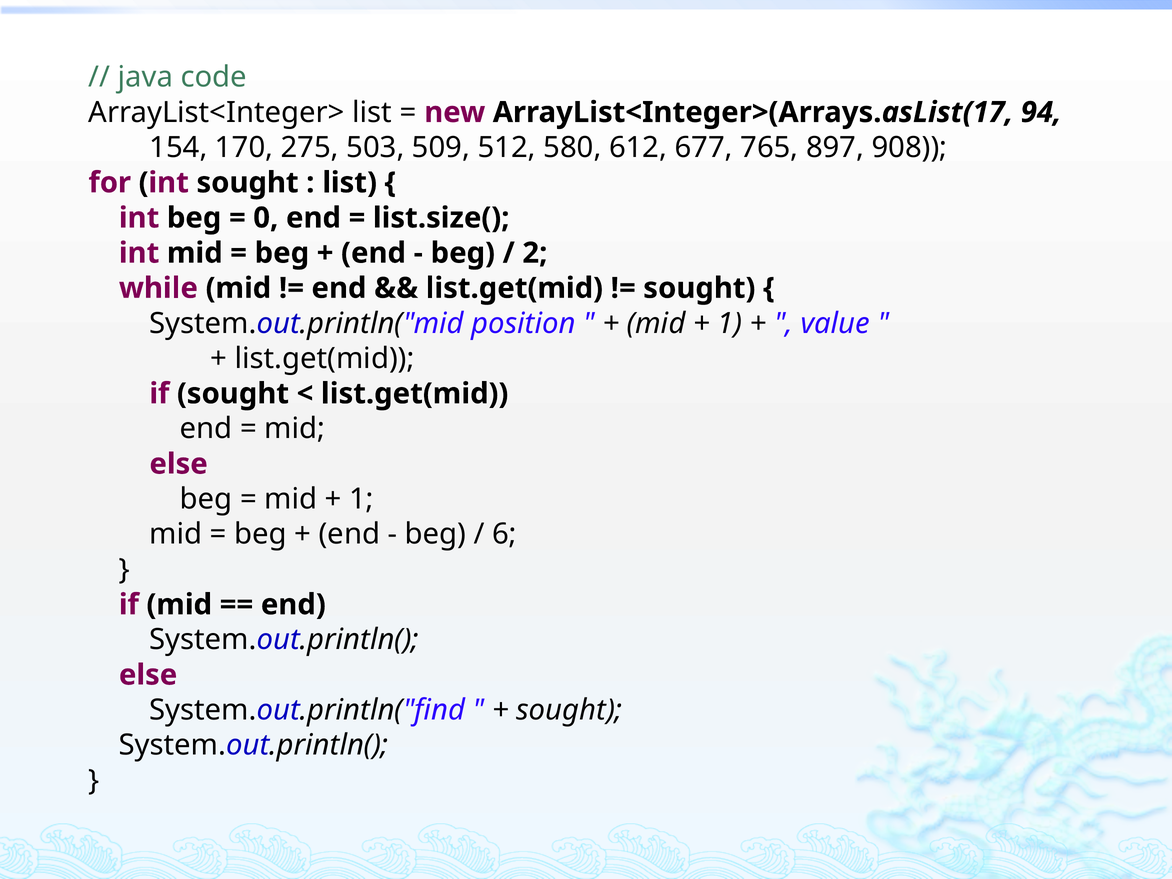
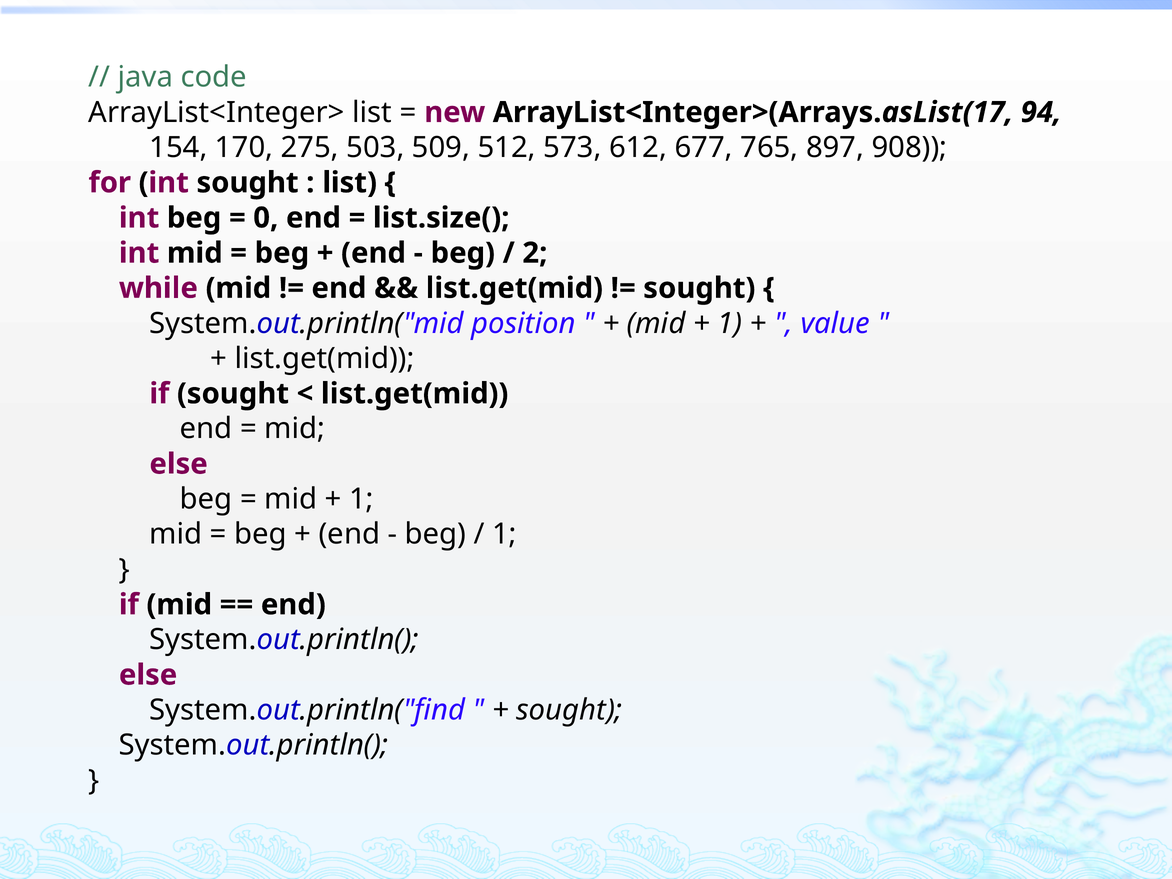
580: 580 -> 573 (572, 148)
6: 6 -> 1 (504, 534)
